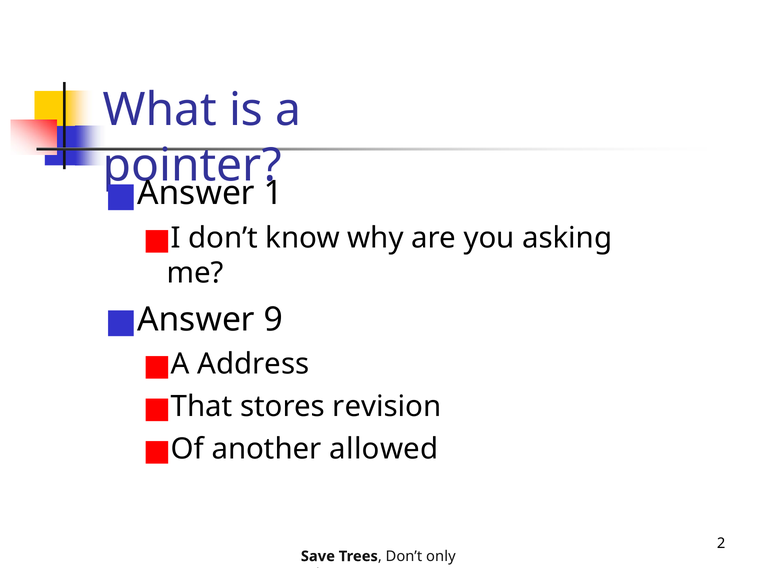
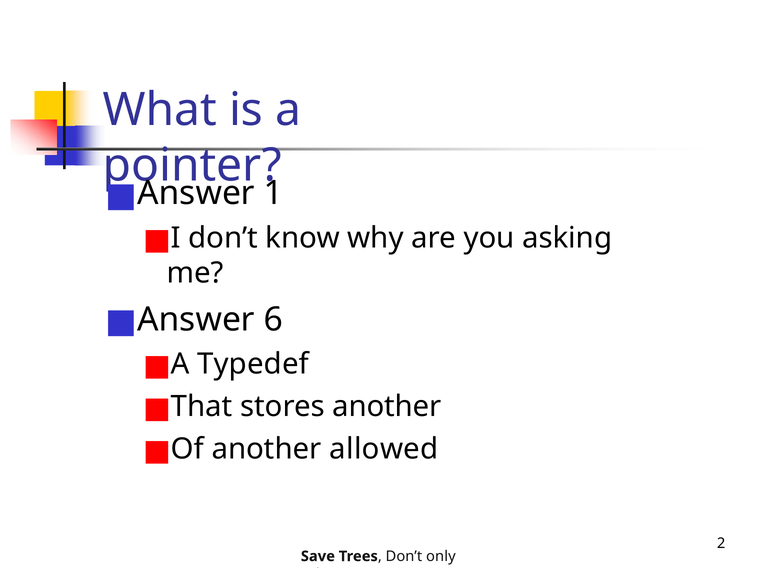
9: 9 -> 6 (273, 319)
Address: Address -> Typedef (253, 364)
stores revision: revision -> another (387, 406)
